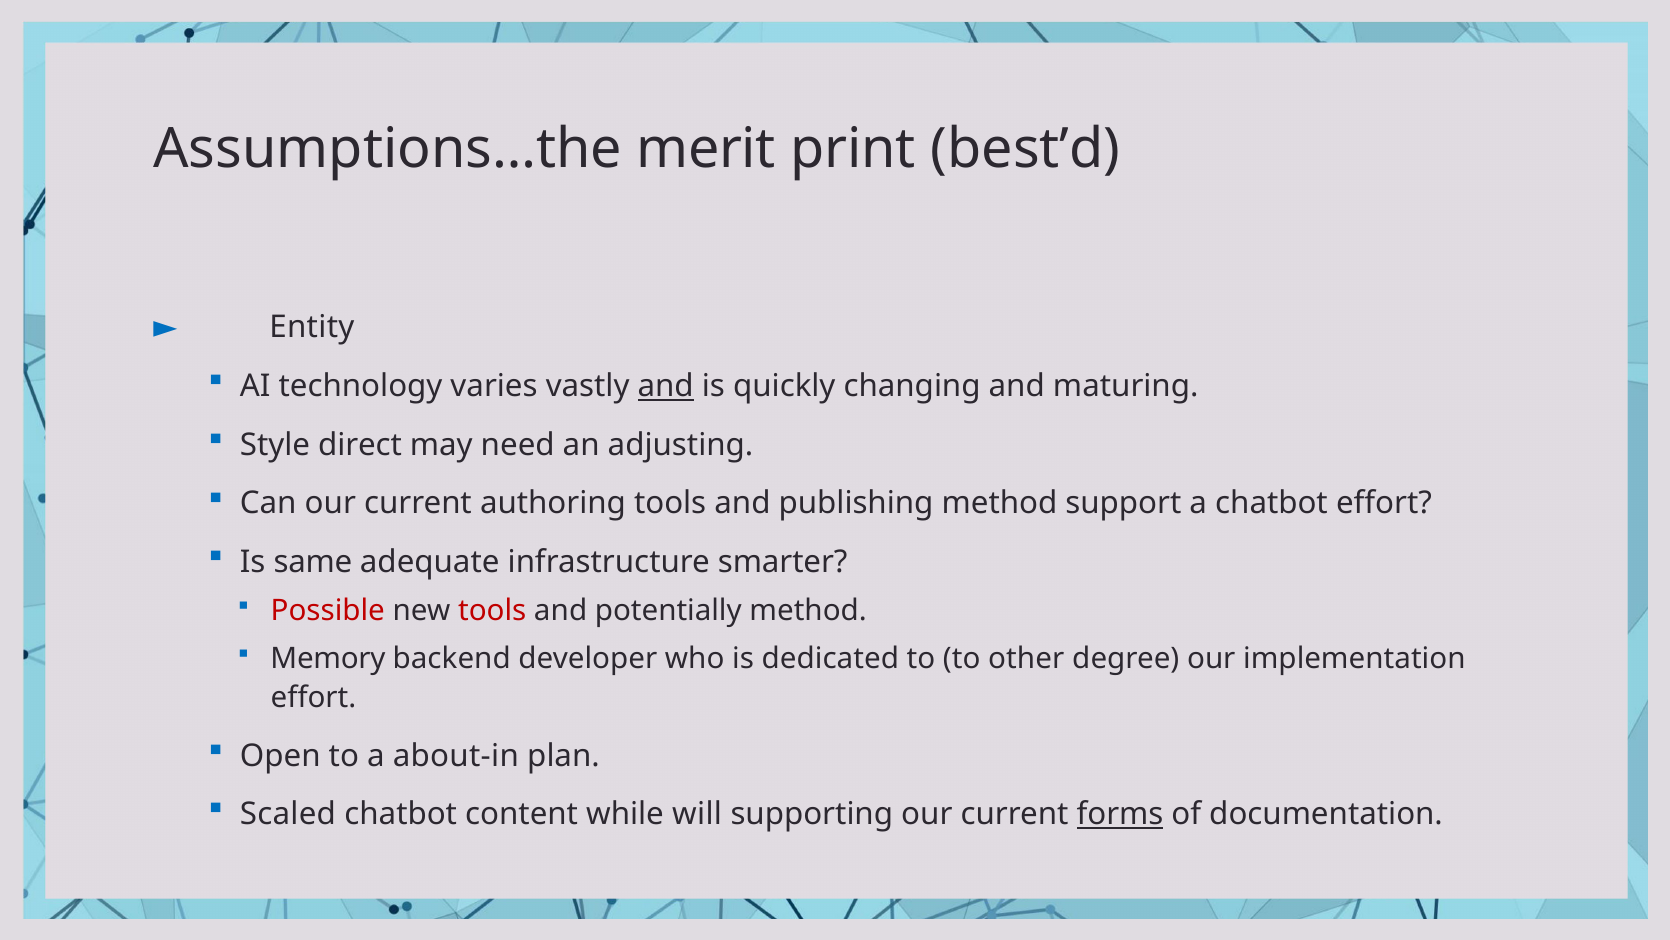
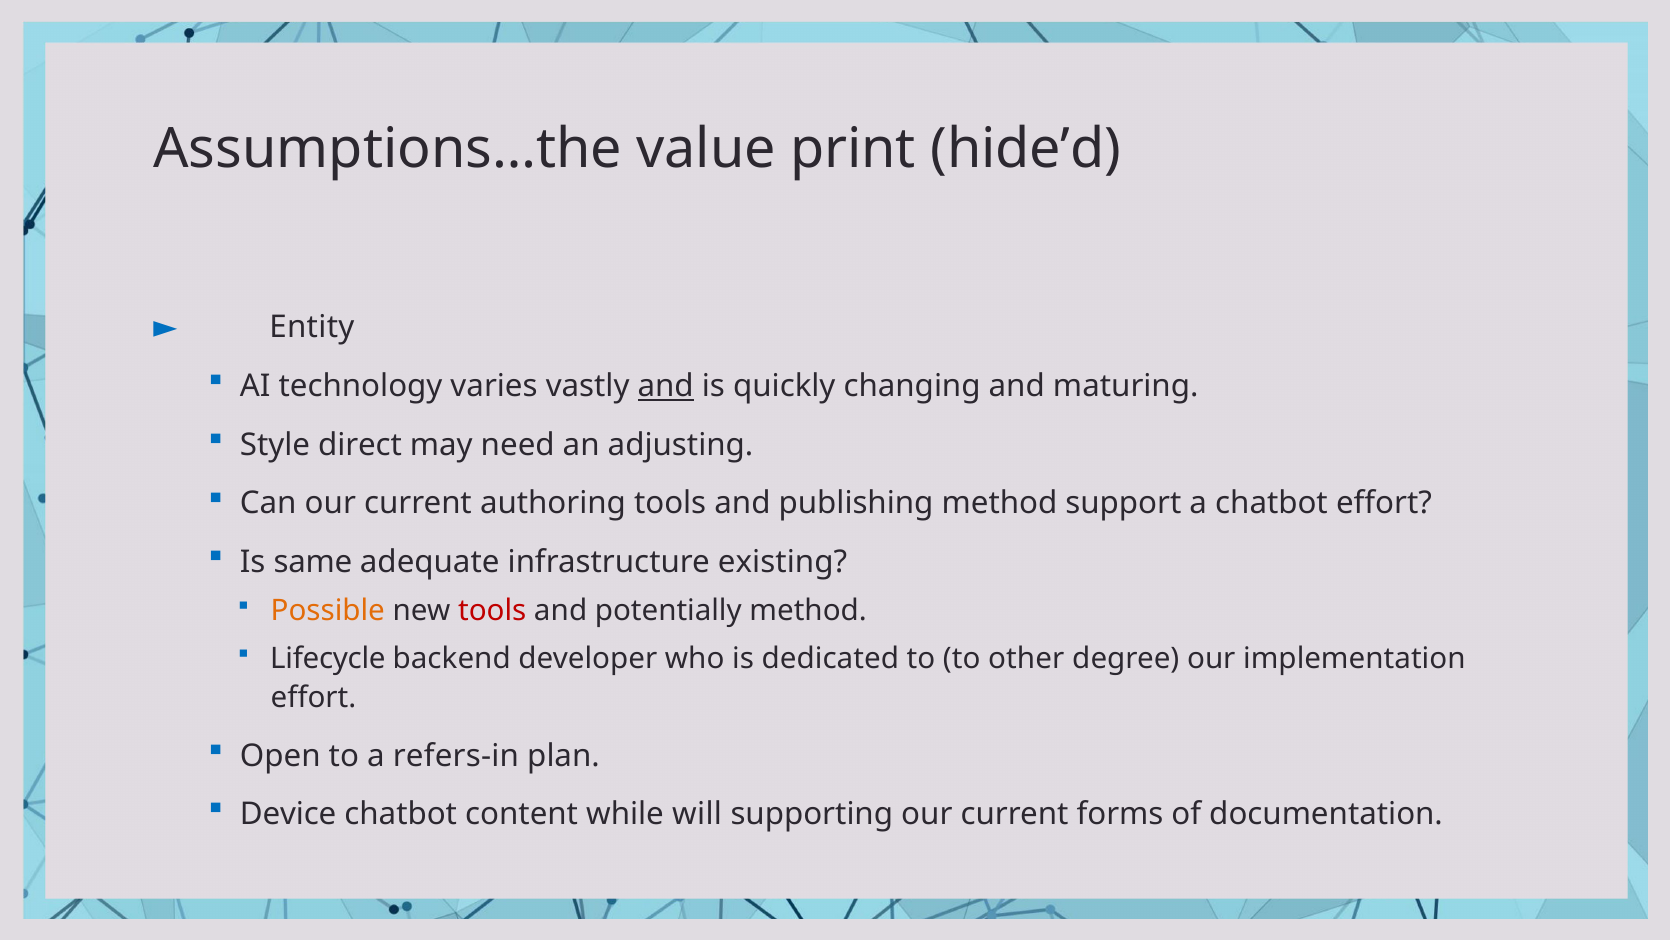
merit: merit -> value (706, 149)
best’d: best’d -> hide’d (1026, 149)
smarter: smarter -> existing (783, 562)
Possible colour: red -> orange (328, 611)
Memory: Memory -> Lifecycle (328, 658)
about-in: about-in -> refers-in (456, 755)
Scaled: Scaled -> Device (288, 814)
forms underline: present -> none (1120, 814)
